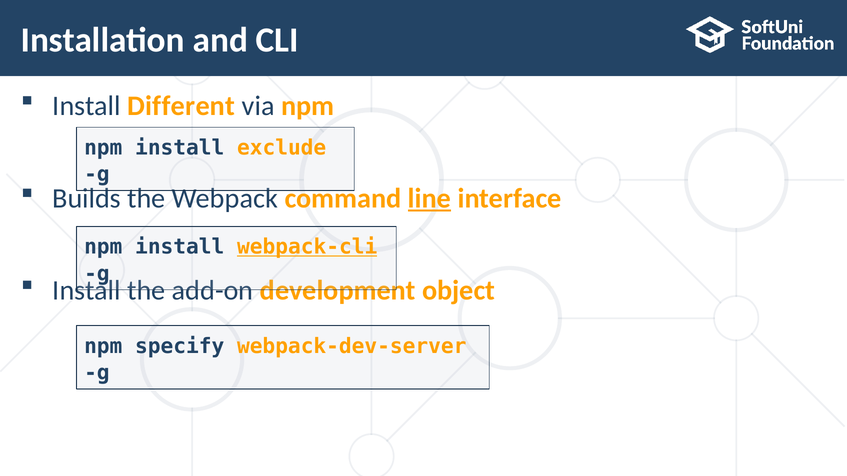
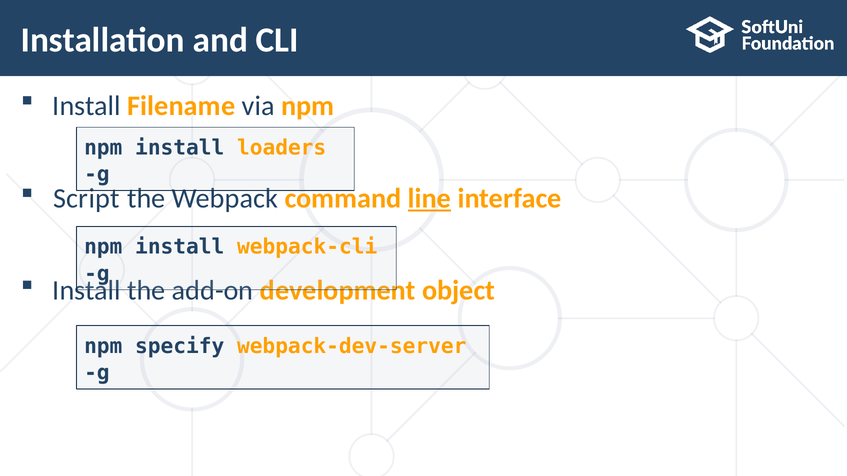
Different: Different -> Filename (181, 106)
exclude: exclude -> loaders (282, 148)
Builds: Builds -> Script (86, 199)
webpack-cli underline: present -> none (307, 247)
